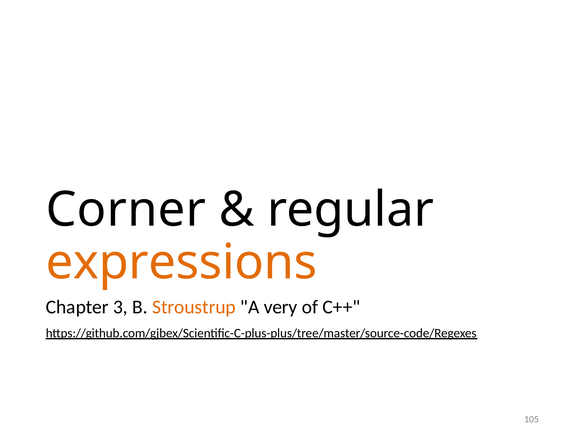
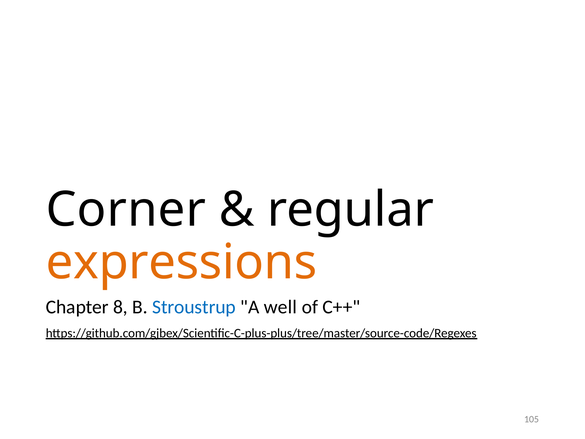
3: 3 -> 8 (120, 307)
Stroustrup colour: orange -> blue (194, 307)
very: very -> well (280, 307)
